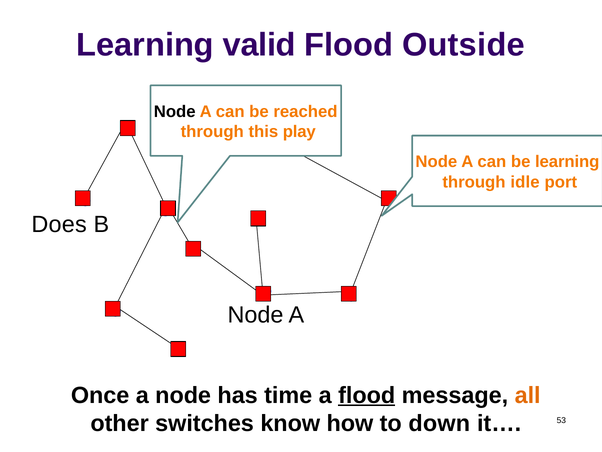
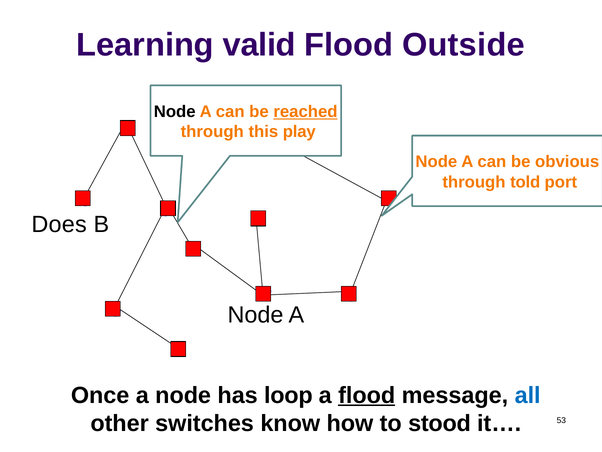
reached underline: none -> present (305, 112)
be learning: learning -> obvious (567, 162)
idle: idle -> told (525, 182)
time: time -> loop (288, 395)
all colour: orange -> blue (528, 395)
down: down -> stood (440, 423)
